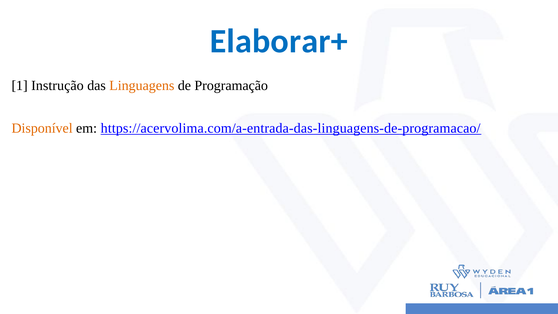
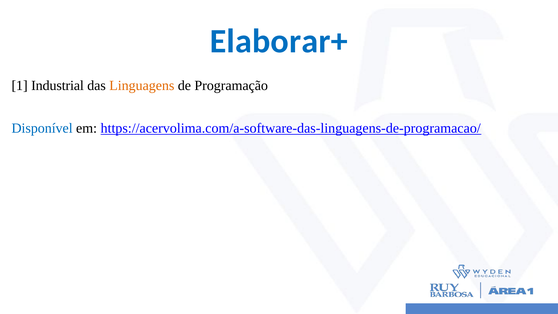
Instrução: Instrução -> Industrial (58, 85)
Disponível colour: orange -> blue (42, 128)
https://acervolima.com/a-entrada-das-linguagens-de-programacao/: https://acervolima.com/a-entrada-das-linguagens-de-programacao/ -> https://acervolima.com/a-software-das-linguagens-de-programacao/ (291, 128)
